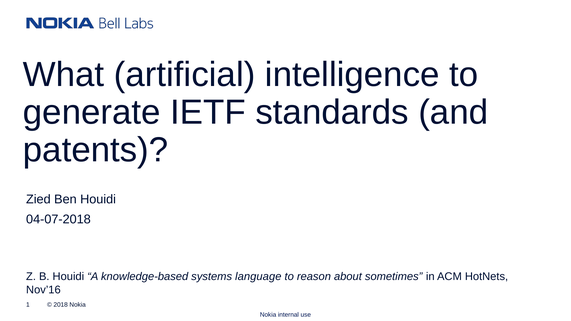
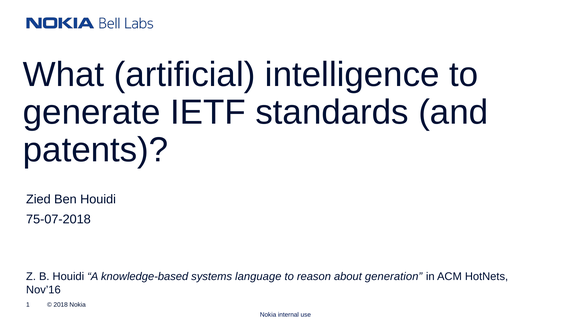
04-07-2018: 04-07-2018 -> 75-07-2018 (58, 220)
sometimes: sometimes -> generation (394, 277)
